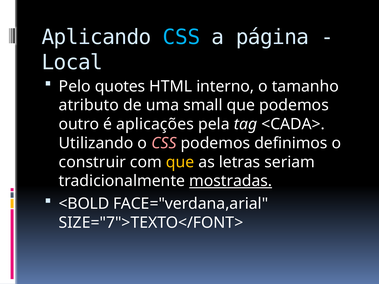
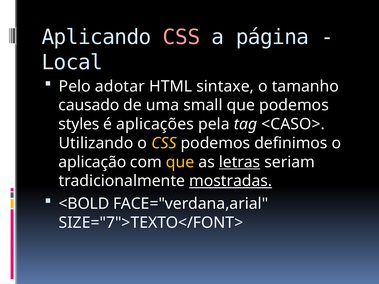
CSS colour: light blue -> pink (182, 37)
quotes: quotes -> adotar (120, 86)
interno: interno -> sintaxe (225, 86)
atributo: atributo -> causado (89, 105)
outro: outro -> styles (79, 124)
<CADA>: <CADA> -> <CASO> (293, 124)
CSS colour: pink -> yellow (164, 143)
construir: construir -> aplicação (92, 162)
letras underline: none -> present (240, 162)
